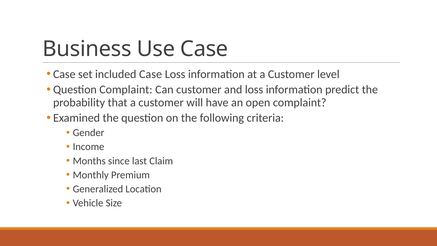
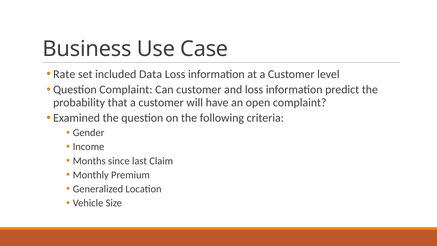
Case: Case -> Rate (64, 74)
included Case: Case -> Data (151, 74)
